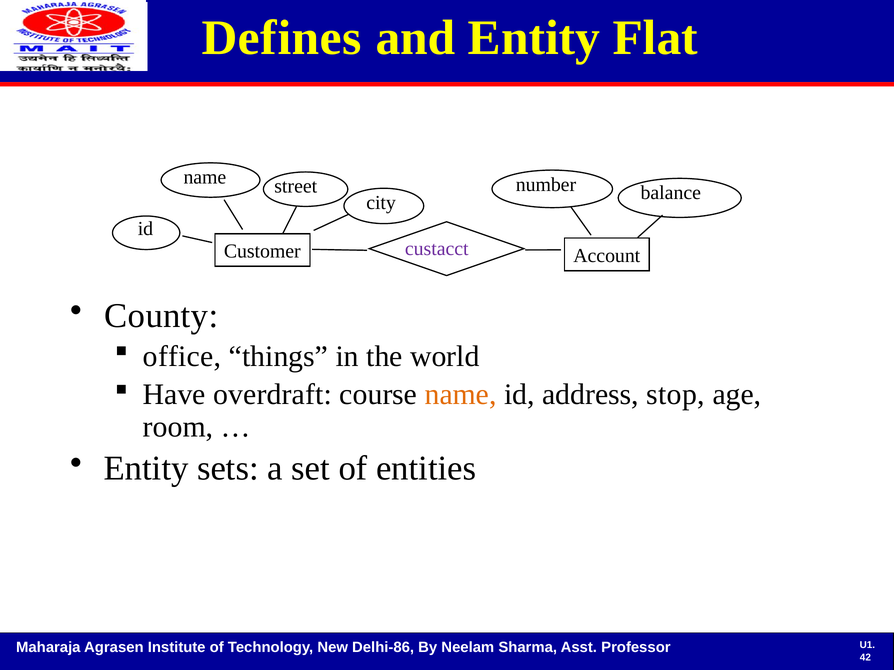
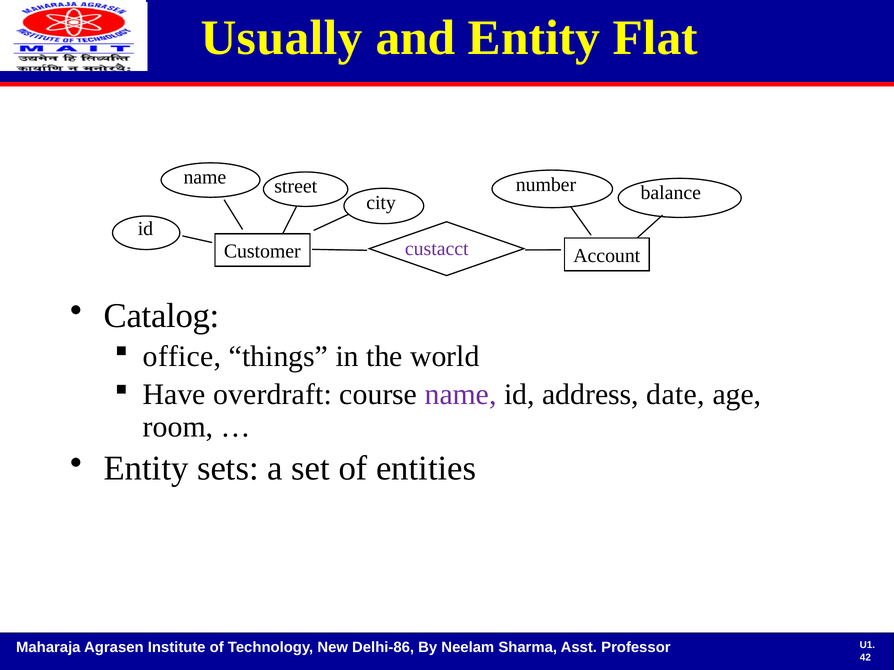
Defines: Defines -> Usually (282, 38)
County: County -> Catalog (162, 316)
name colour: orange -> purple (461, 395)
stop: stop -> date (676, 395)
